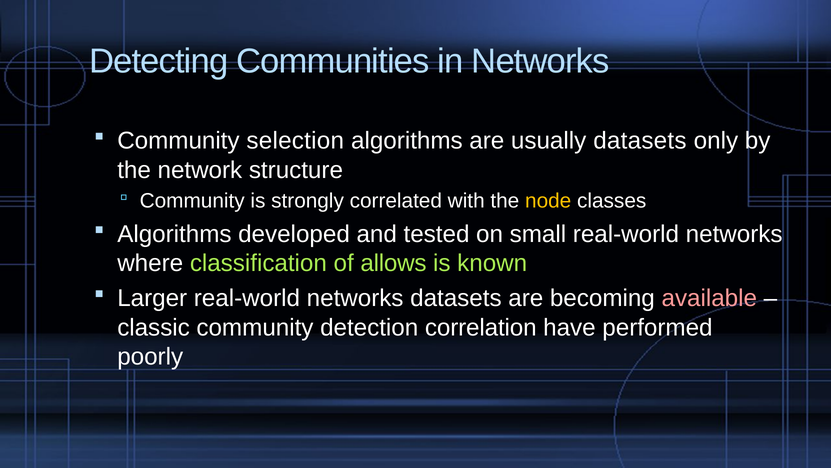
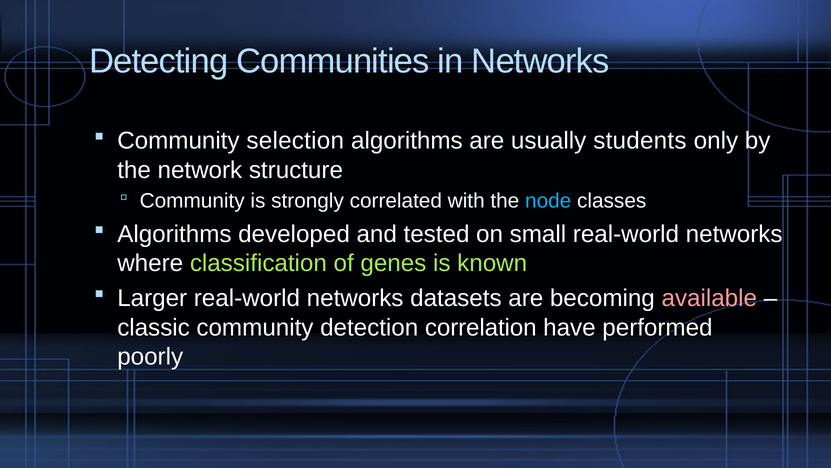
usually datasets: datasets -> students (640, 141)
node colour: yellow -> light blue (548, 201)
allows: allows -> genes (393, 263)
